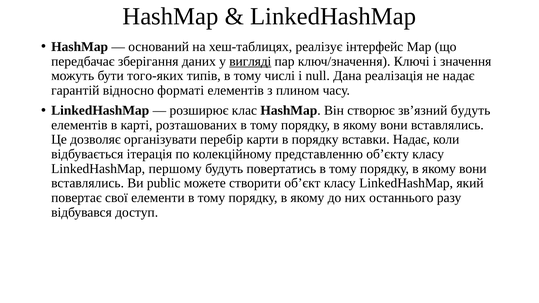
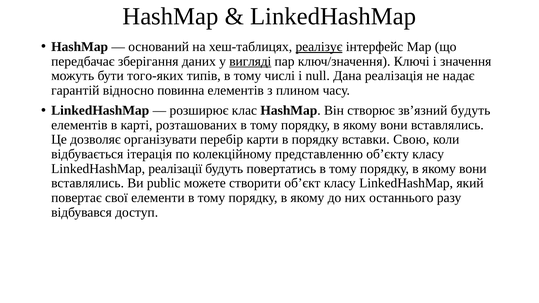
реалізує underline: none -> present (319, 47)
форматі: форматі -> повинна (181, 90)
вставки Надає: Надає -> Свою (411, 140)
першому: першому -> реалізації (175, 169)
